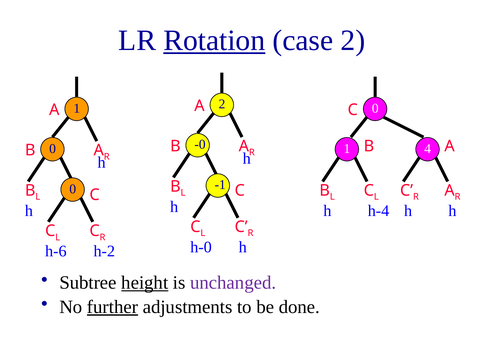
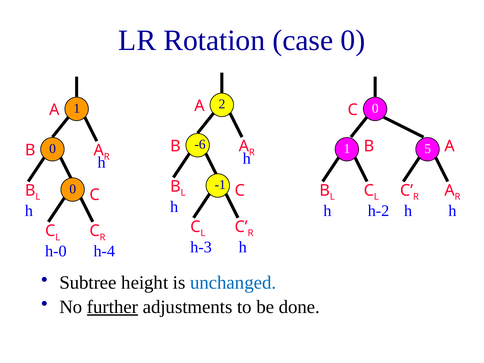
Rotation underline: present -> none (214, 40)
case 2: 2 -> 0 (353, 40)
-0: -0 -> -6 (200, 145)
4: 4 -> 5 (428, 149)
h-4: h-4 -> h-2 (379, 211)
h-0: h-0 -> h-3 (201, 247)
h-6: h-6 -> h-0 (56, 251)
h-2: h-2 -> h-4 (104, 251)
height underline: present -> none (145, 283)
unchanged colour: purple -> blue (233, 283)
